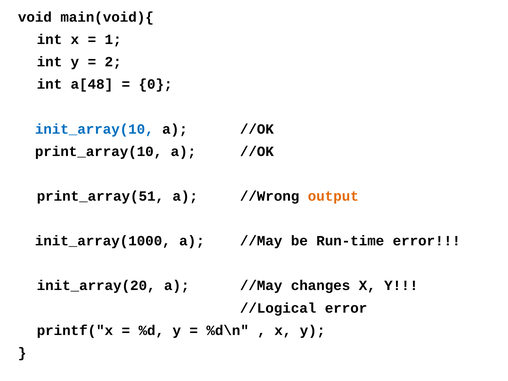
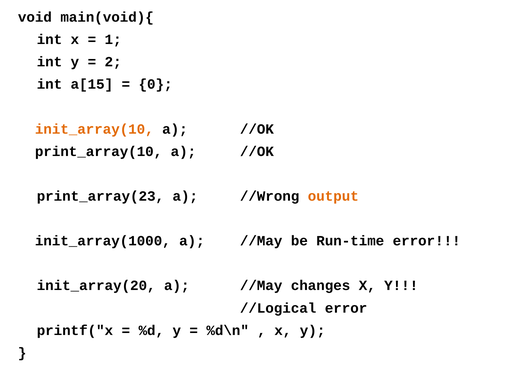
a[48: a[48 -> a[15 (92, 84)
init_array(10 colour: blue -> orange (94, 129)
print_array(51: print_array(51 -> print_array(23 (100, 196)
